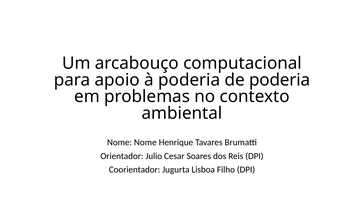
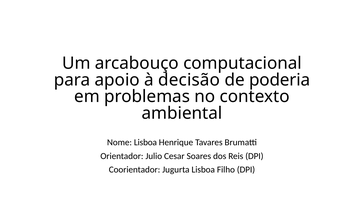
à poderia: poderia -> decisão (189, 80)
Nome Nome: Nome -> Lisboa (145, 142)
